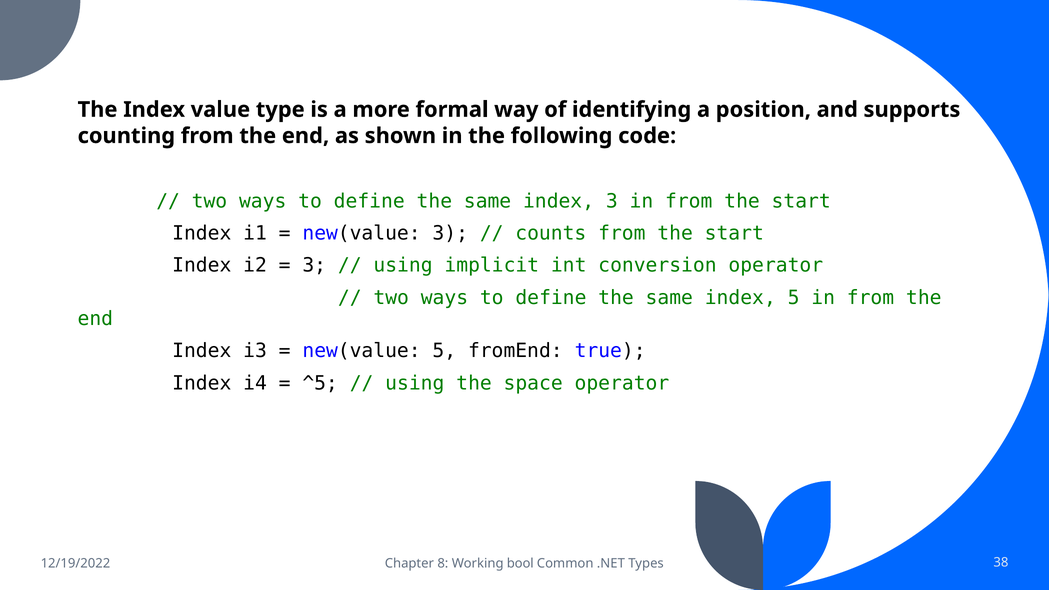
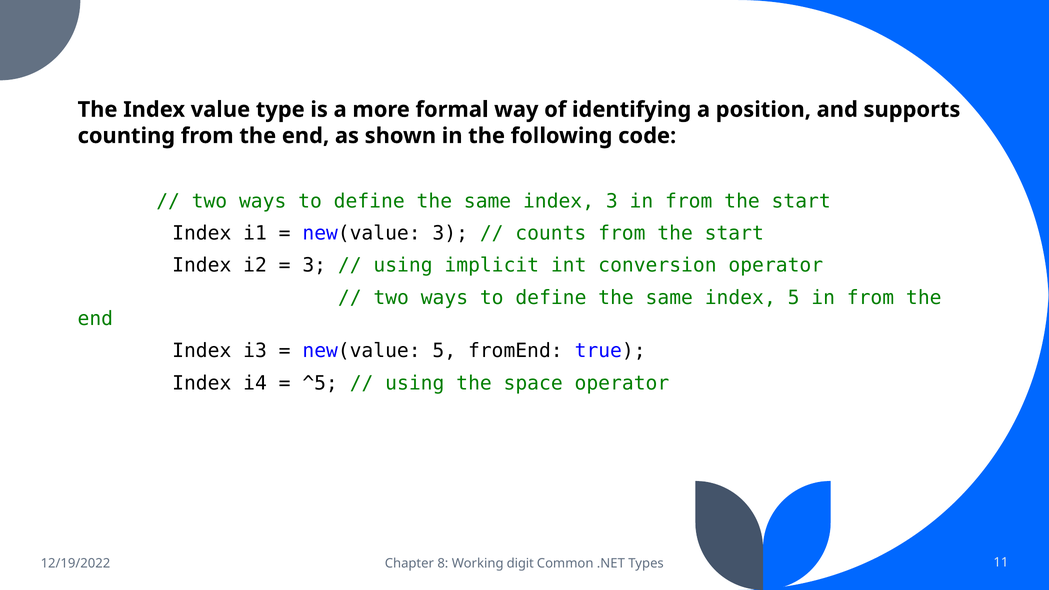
bool: bool -> digit (520, 563)
38: 38 -> 11 (1001, 562)
